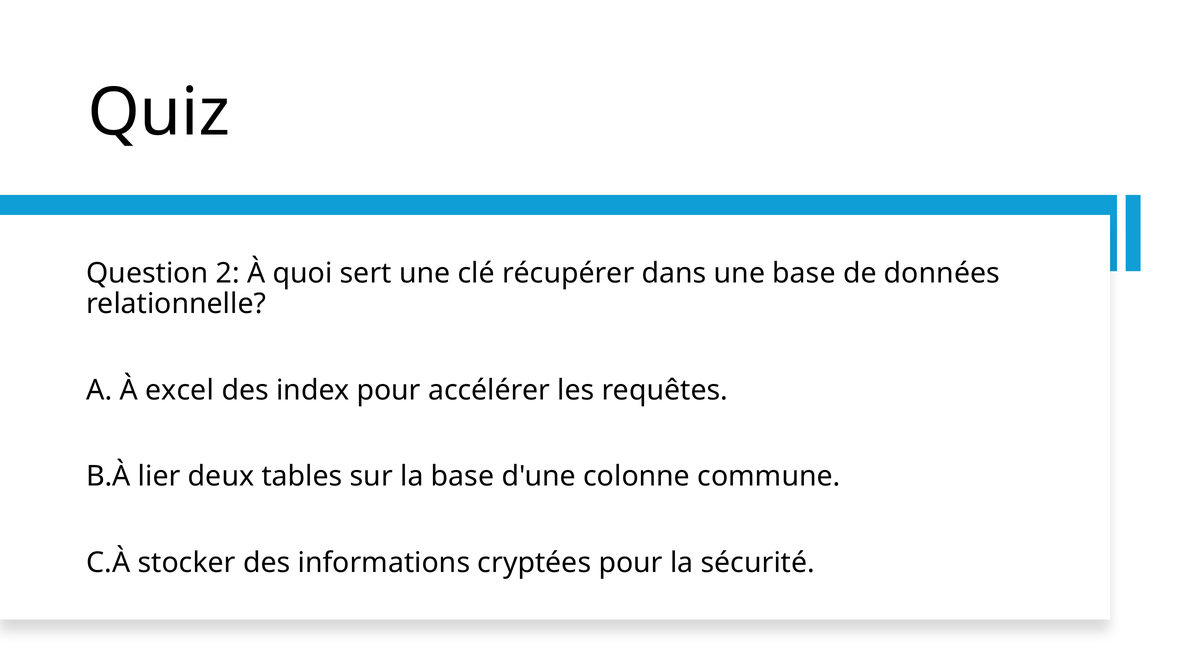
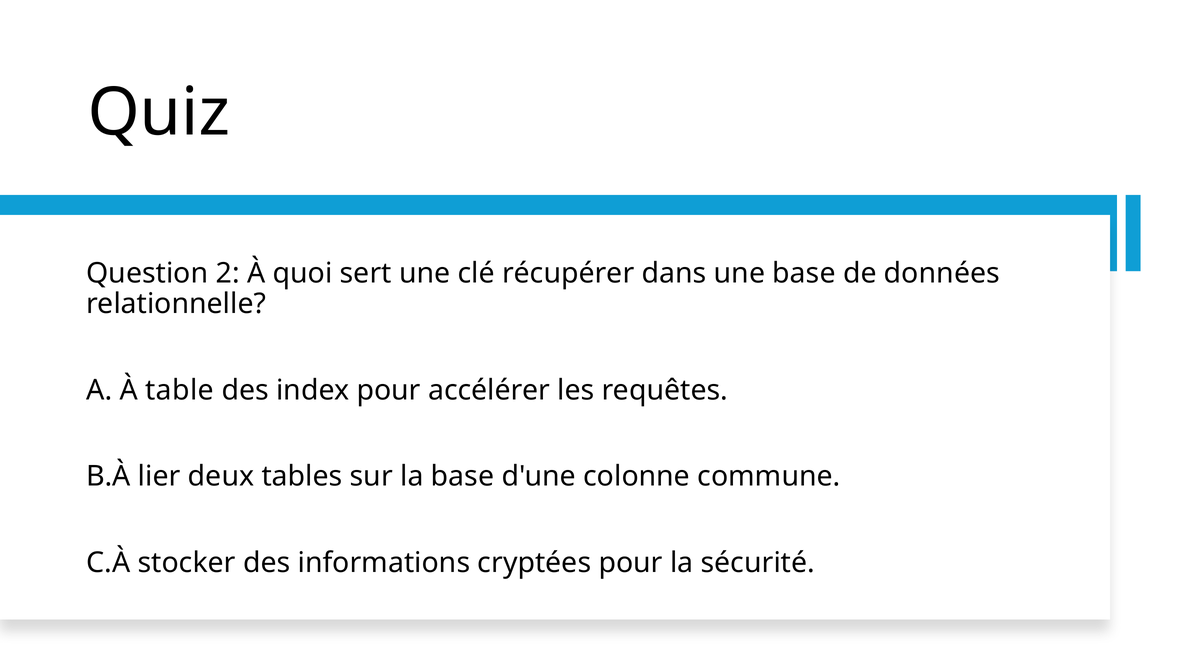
excel: excel -> table (180, 390)
